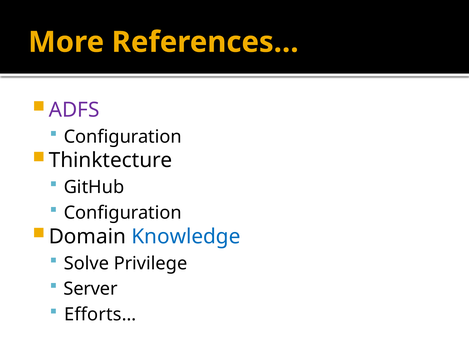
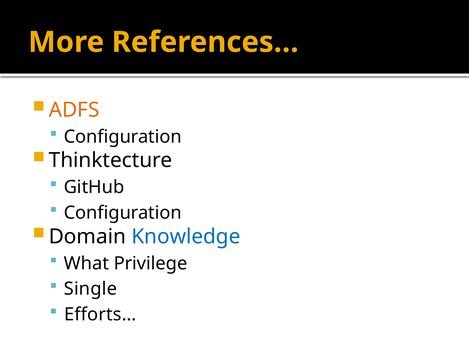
ADFS colour: purple -> orange (74, 110)
Solve: Solve -> What (86, 263)
Server: Server -> Single (90, 289)
